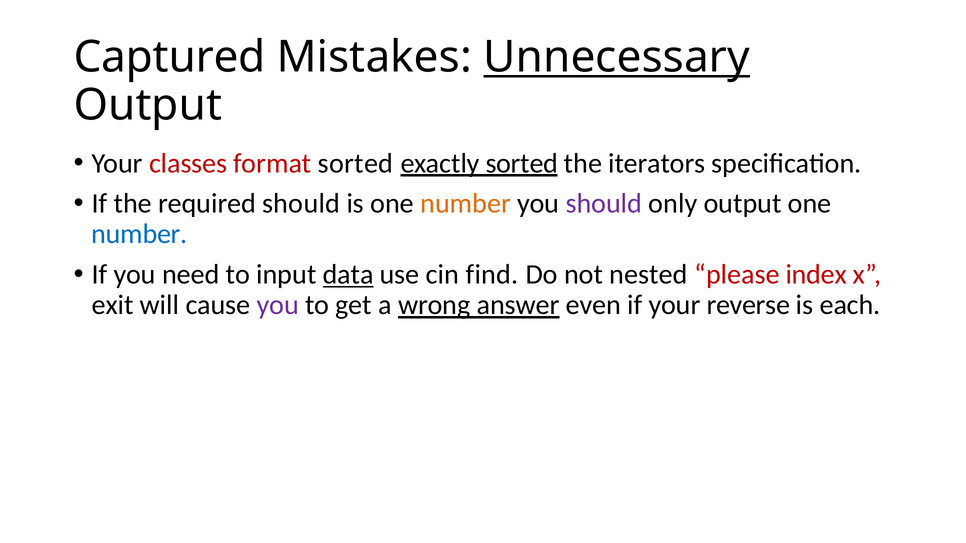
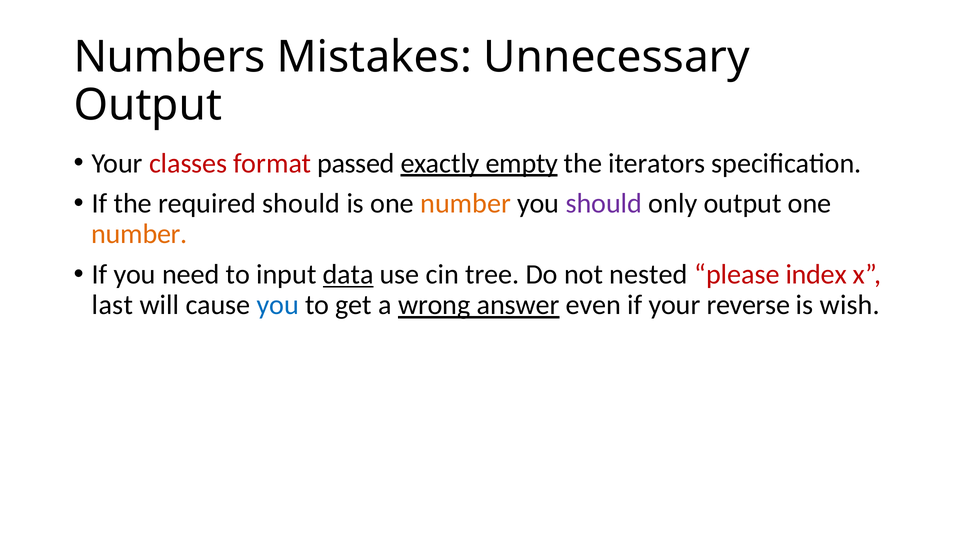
Captured: Captured -> Numbers (170, 57)
Unnecessary underline: present -> none (617, 57)
format sorted: sorted -> passed (356, 163)
exactly sorted: sorted -> empty (522, 163)
number colour: blue -> orange (139, 234)
find: find -> tree (492, 275)
exit: exit -> last (112, 305)
you colour: purple -> blue (278, 305)
each: each -> wish (850, 305)
